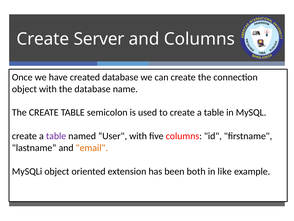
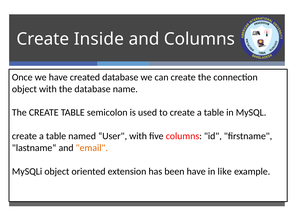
Server: Server -> Inside (99, 39)
table colour: purple -> black (56, 136)
been both: both -> have (196, 171)
